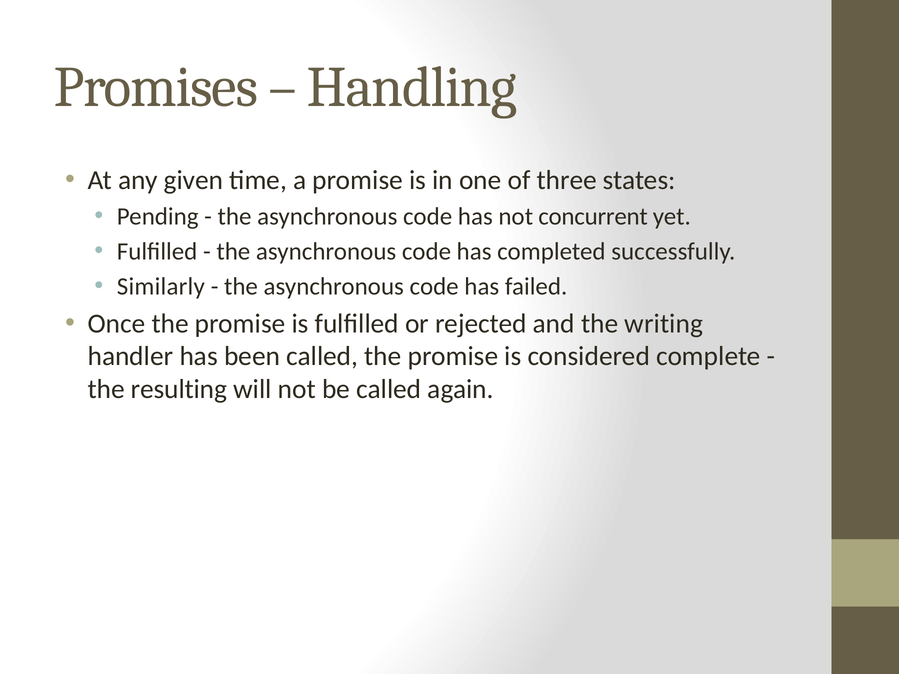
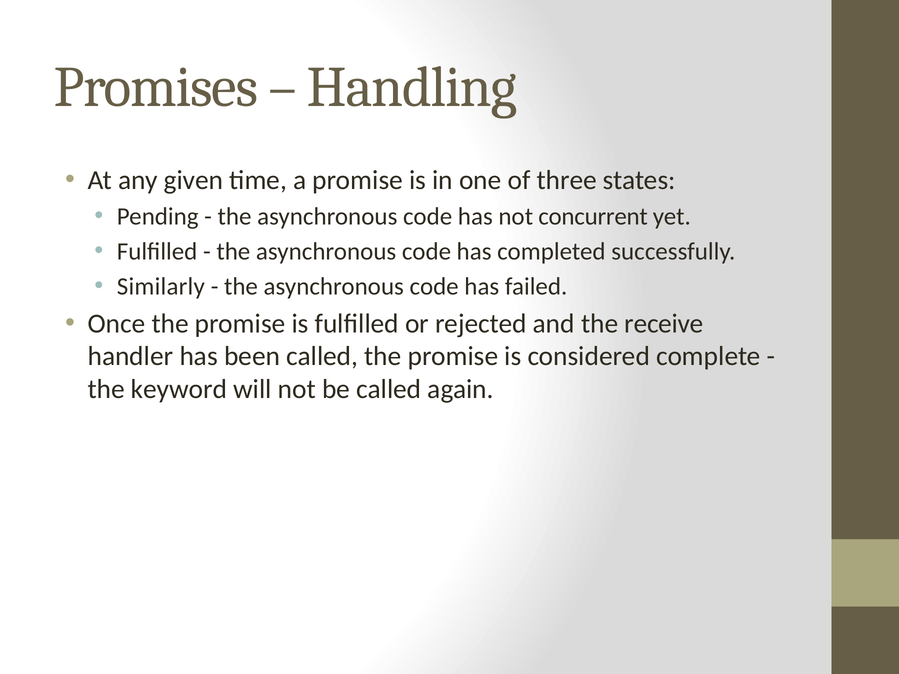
writing: writing -> receive (664, 324)
resulting: resulting -> keyword (179, 389)
